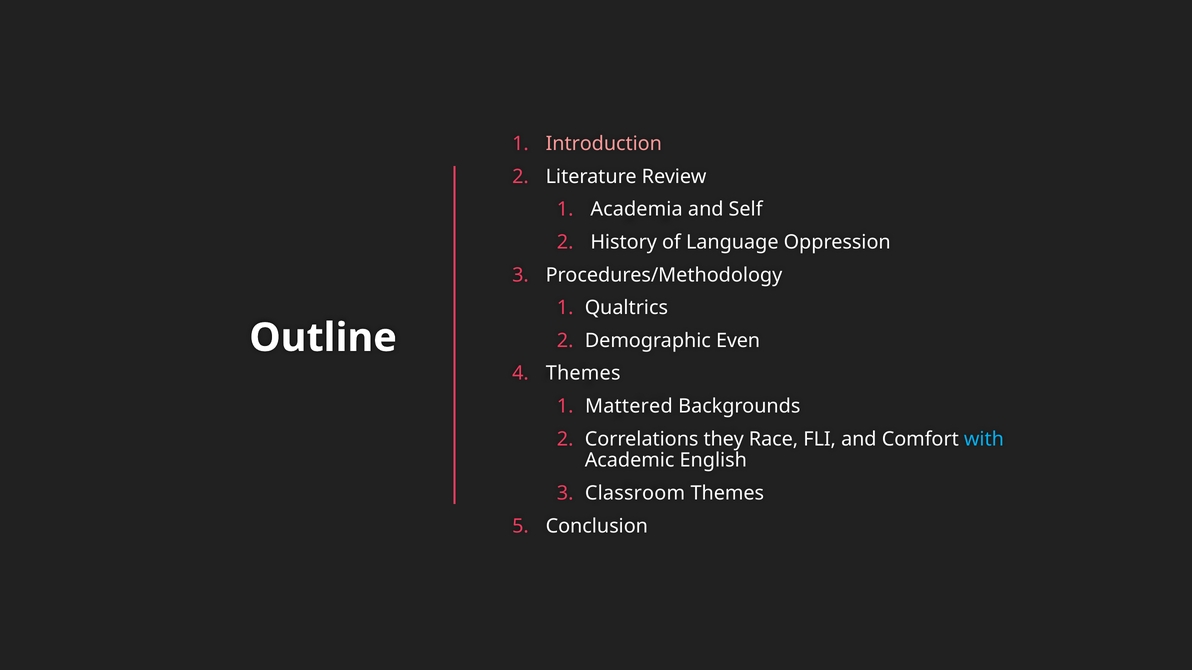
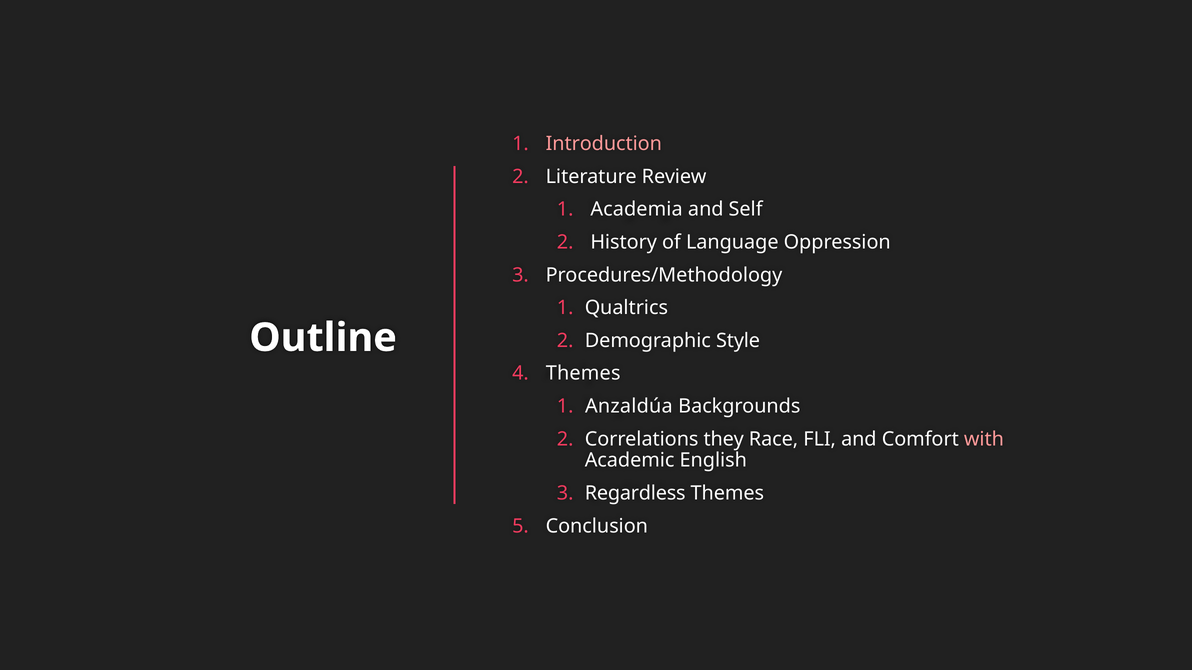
Even: Even -> Style (738, 341)
Mattered: Mattered -> Anzaldúa (629, 407)
with colour: light blue -> pink (984, 439)
Classroom: Classroom -> Regardless (635, 494)
